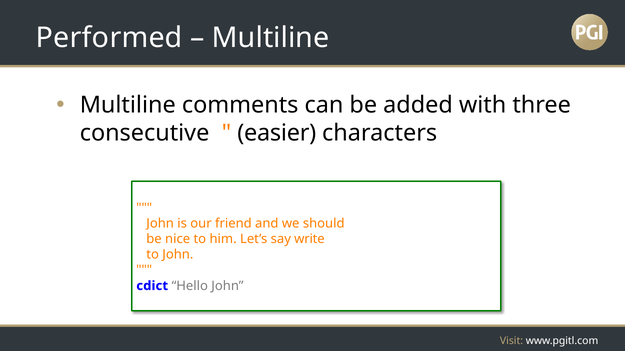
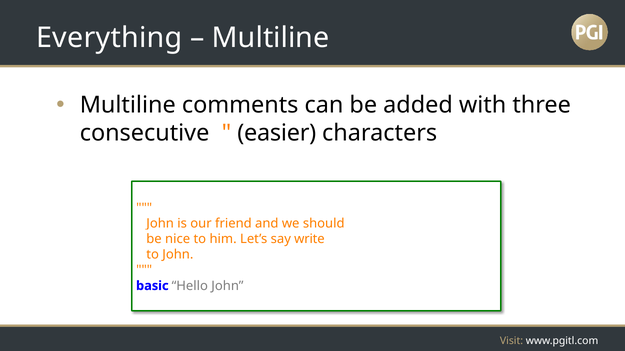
Performed: Performed -> Everything (109, 38)
cdict: cdict -> basic (152, 286)
